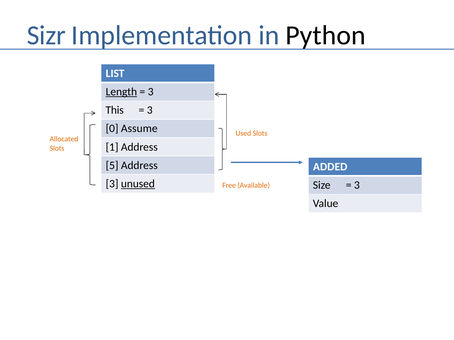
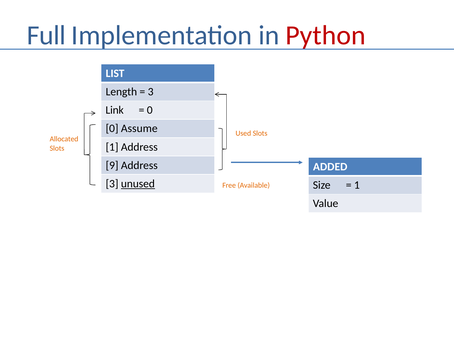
Sizr: Sizr -> Full (46, 35)
Python colour: black -> red (326, 35)
Length underline: present -> none (121, 92)
This: This -> Link (115, 110)
3: 3 -> 0 (150, 110)
5: 5 -> 9 (112, 166)
3: 3 -> 1 (357, 185)
